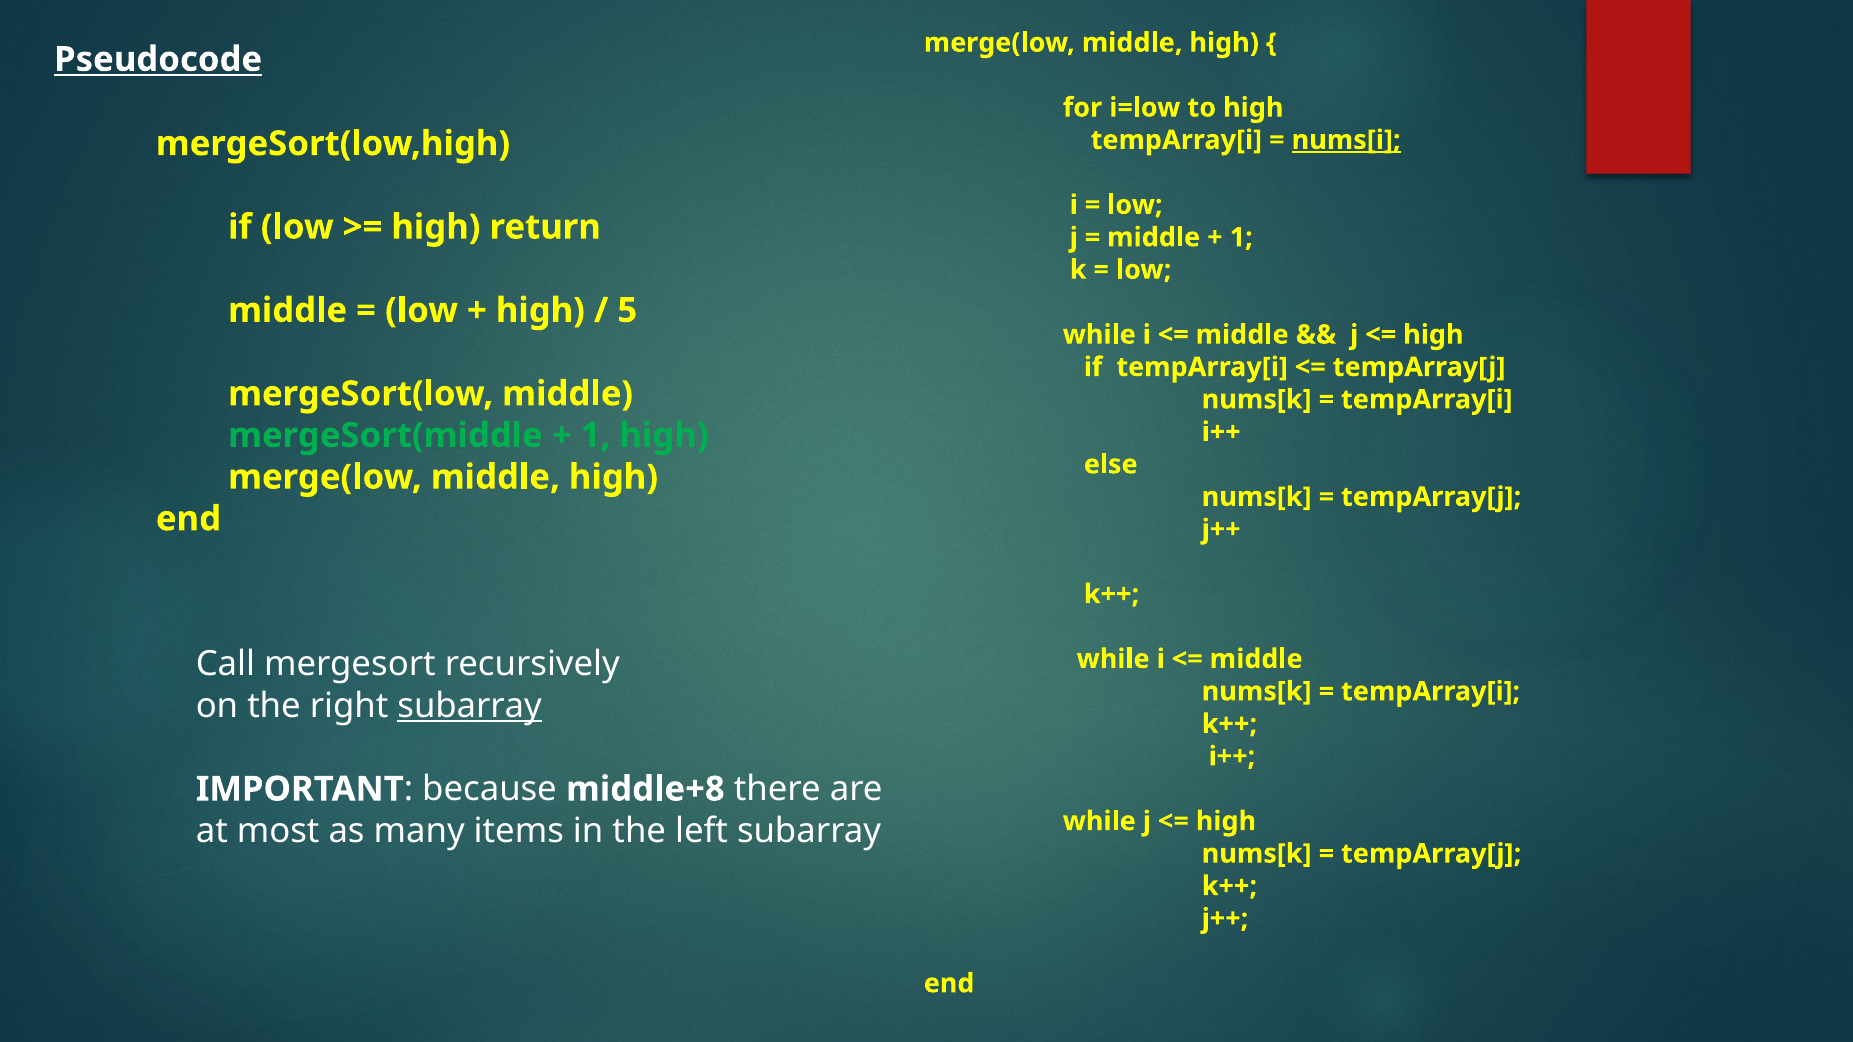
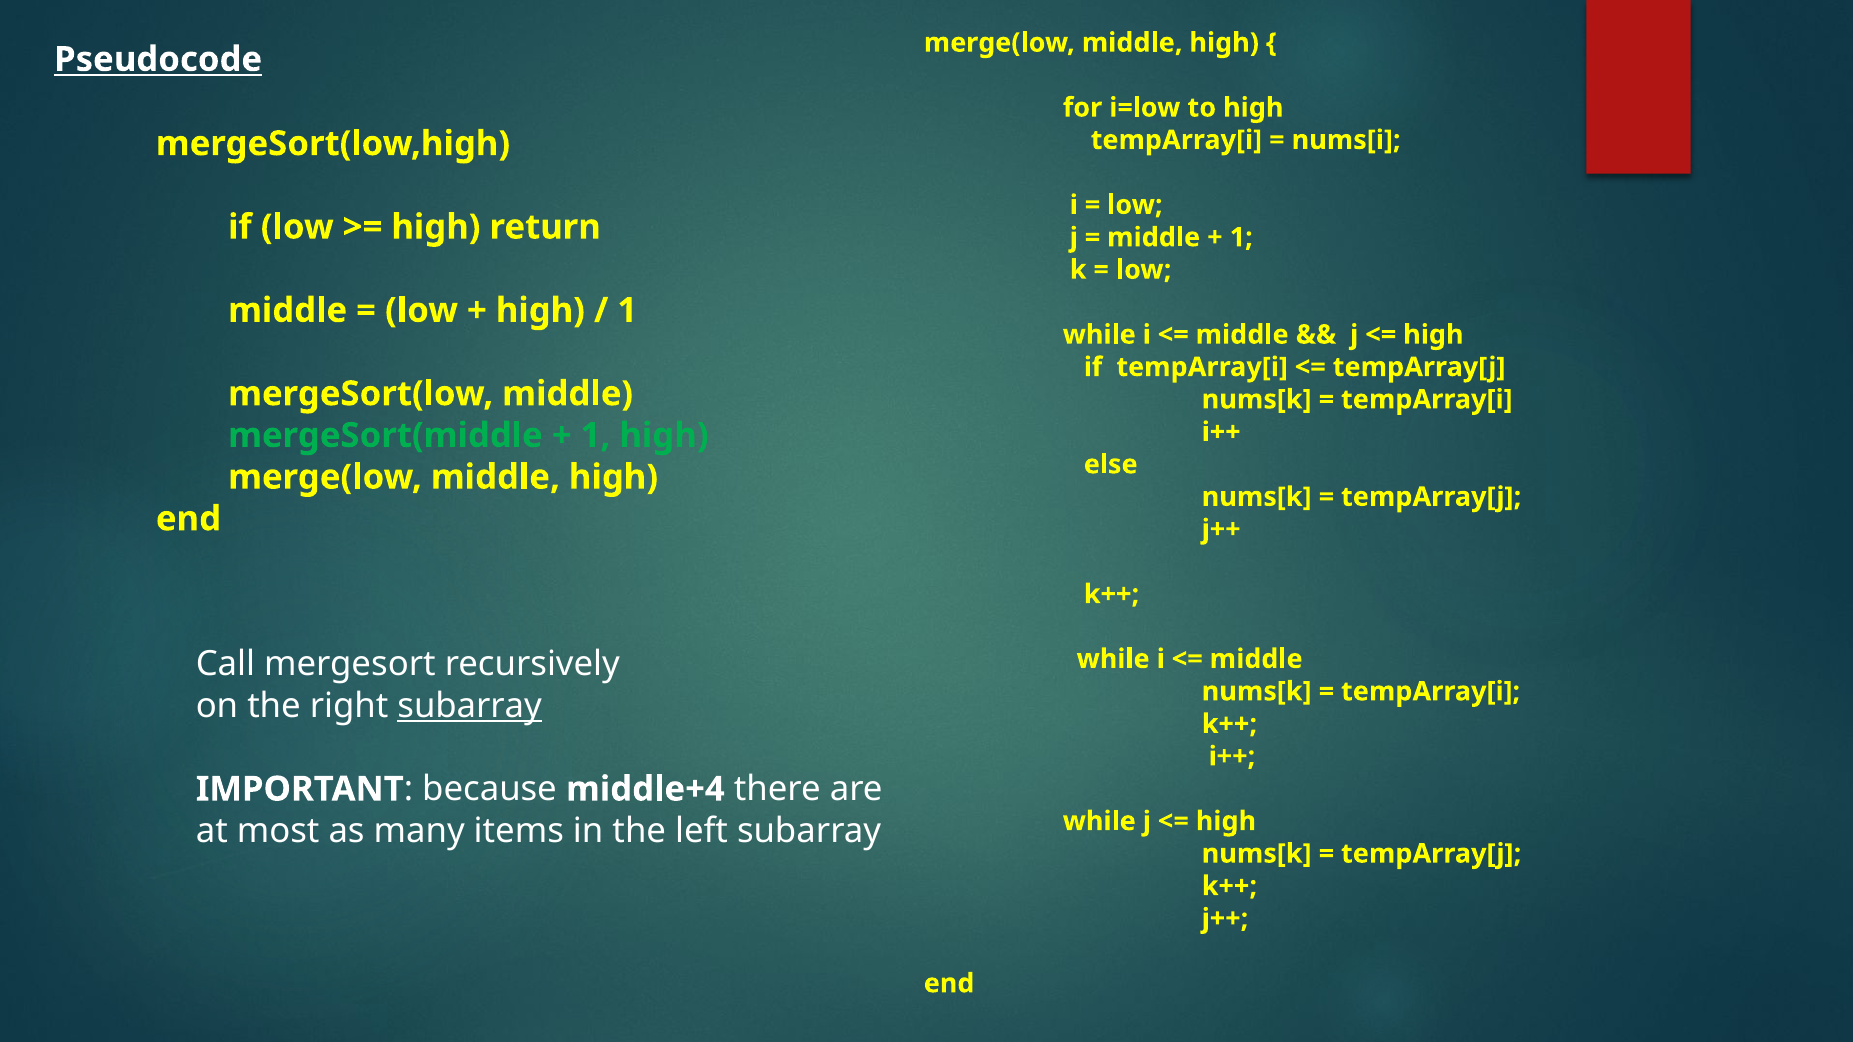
nums[i underline: present -> none (1346, 140)
5: 5 -> 1 (627, 311)
middle+8: middle+8 -> middle+4 (645, 789)
